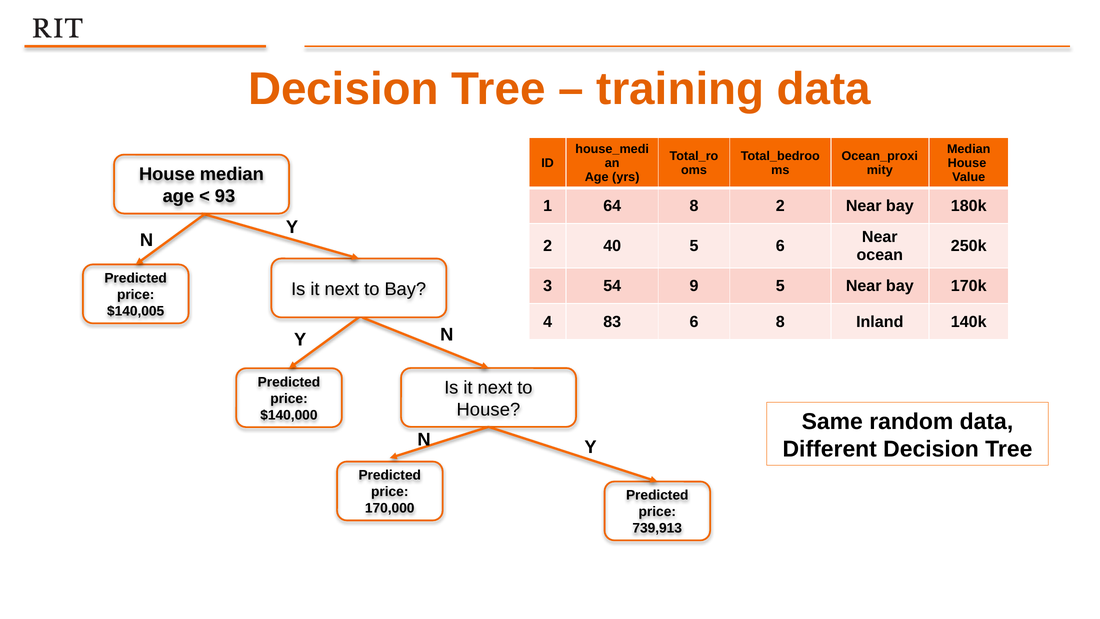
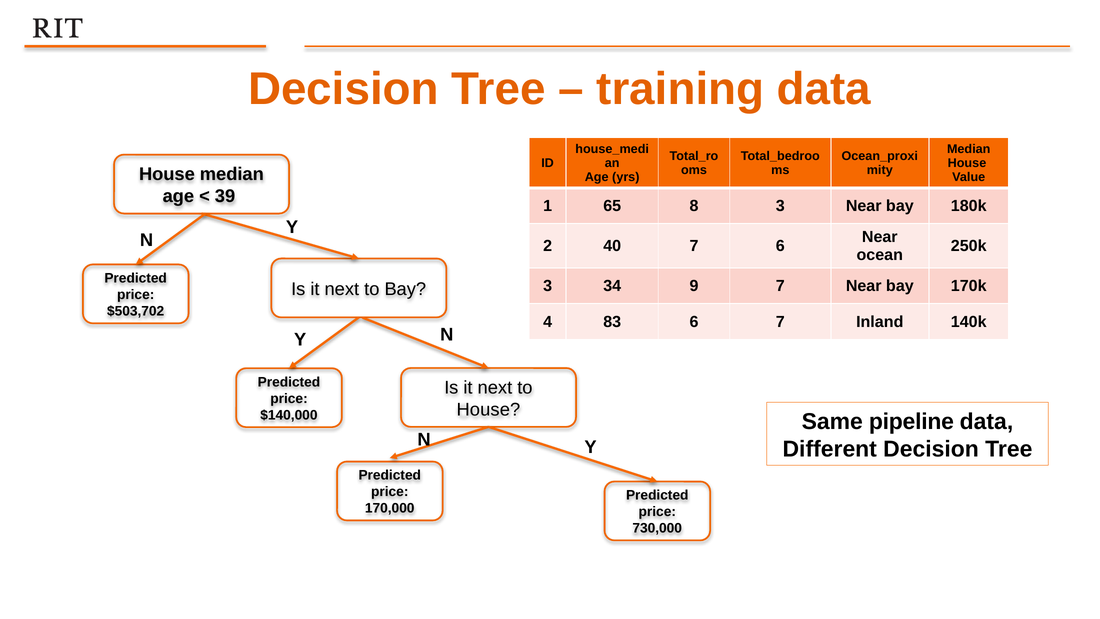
93: 93 -> 39 (225, 196)
64: 64 -> 65 (612, 206)
8 2: 2 -> 3 (780, 206)
40 5: 5 -> 7 (694, 246)
54: 54 -> 34 (612, 286)
9 5: 5 -> 7 (780, 286)
$140,005: $140,005 -> $503,702 (136, 311)
6 8: 8 -> 7 (780, 322)
random: random -> pipeline (911, 421)
739,913: 739,913 -> 730,000 (657, 528)
